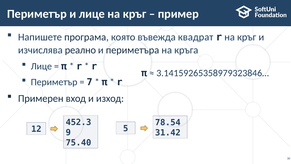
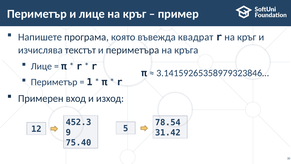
реално: реално -> текстът (80, 50)
7: 7 -> 1 (90, 82)
